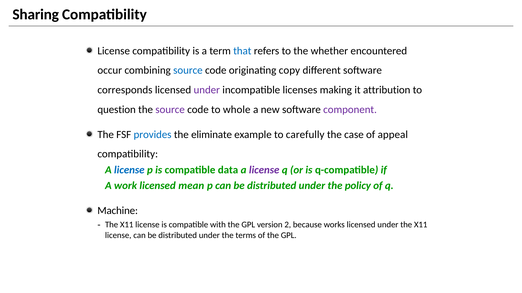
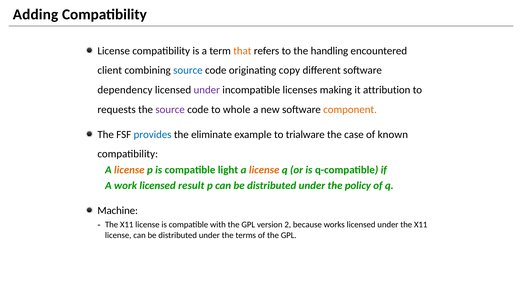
Sharing: Sharing -> Adding (36, 14)
that colour: blue -> orange (242, 51)
whether: whether -> handling (329, 51)
occur: occur -> client (110, 71)
corresponds: corresponds -> dependency (125, 90)
question: question -> requests (117, 110)
component colour: purple -> orange (350, 110)
carefully: carefully -> trialware (305, 135)
appeal: appeal -> known (393, 135)
license colour: blue -> orange (129, 170)
data: data -> light (228, 170)
license colour: purple -> orange (264, 170)
mean: mean -> result (191, 186)
